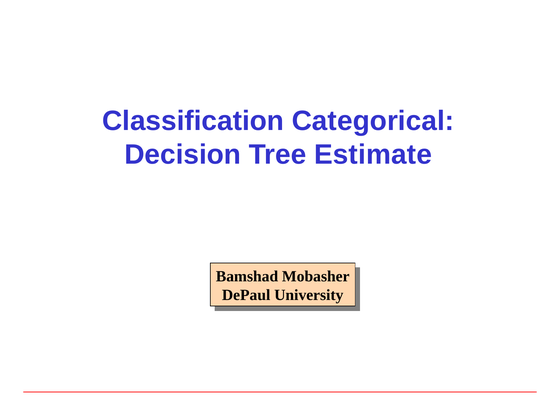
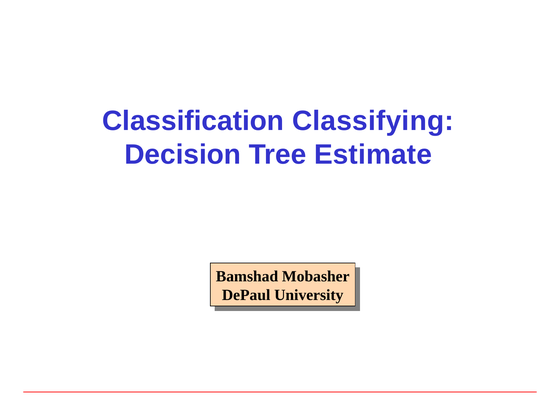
Categorical: Categorical -> Classifying (373, 121)
